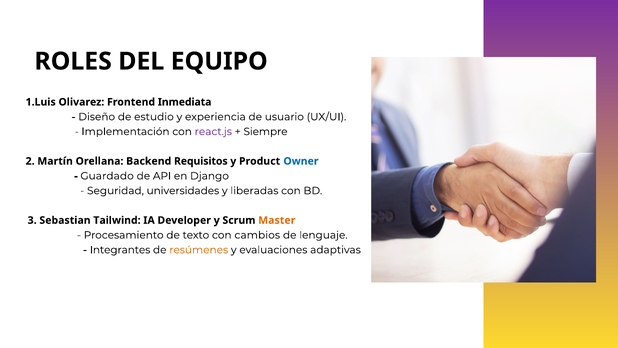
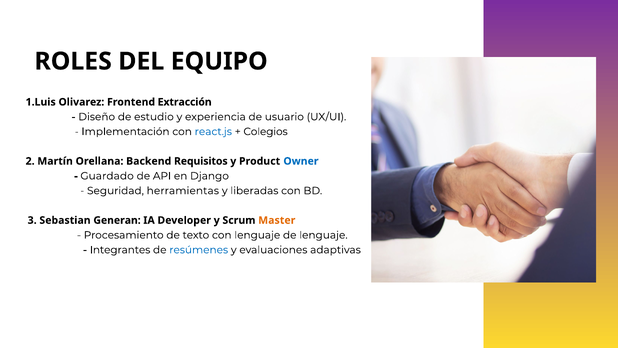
Inmediata: Inmediata -> Extracción (185, 102)
react.js colour: purple -> blue (213, 131)
Siempre: Siempre -> Colegios (266, 131)
universidades: universidades -> herramientas (183, 191)
Tailwind: Tailwind -> Generan (117, 220)
con cambios: cambios -> lenguaje (257, 235)
resúmenes colour: orange -> blue (199, 250)
